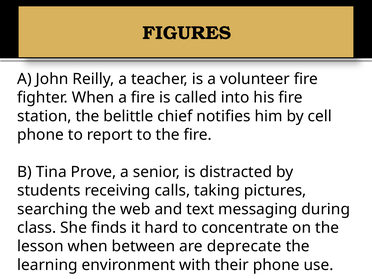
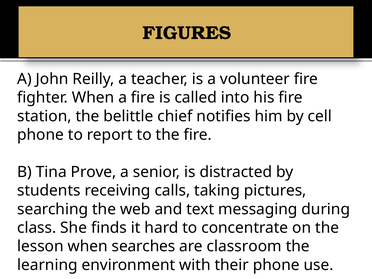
between: between -> searches (144, 246)
deprecate: deprecate -> classroom (244, 246)
